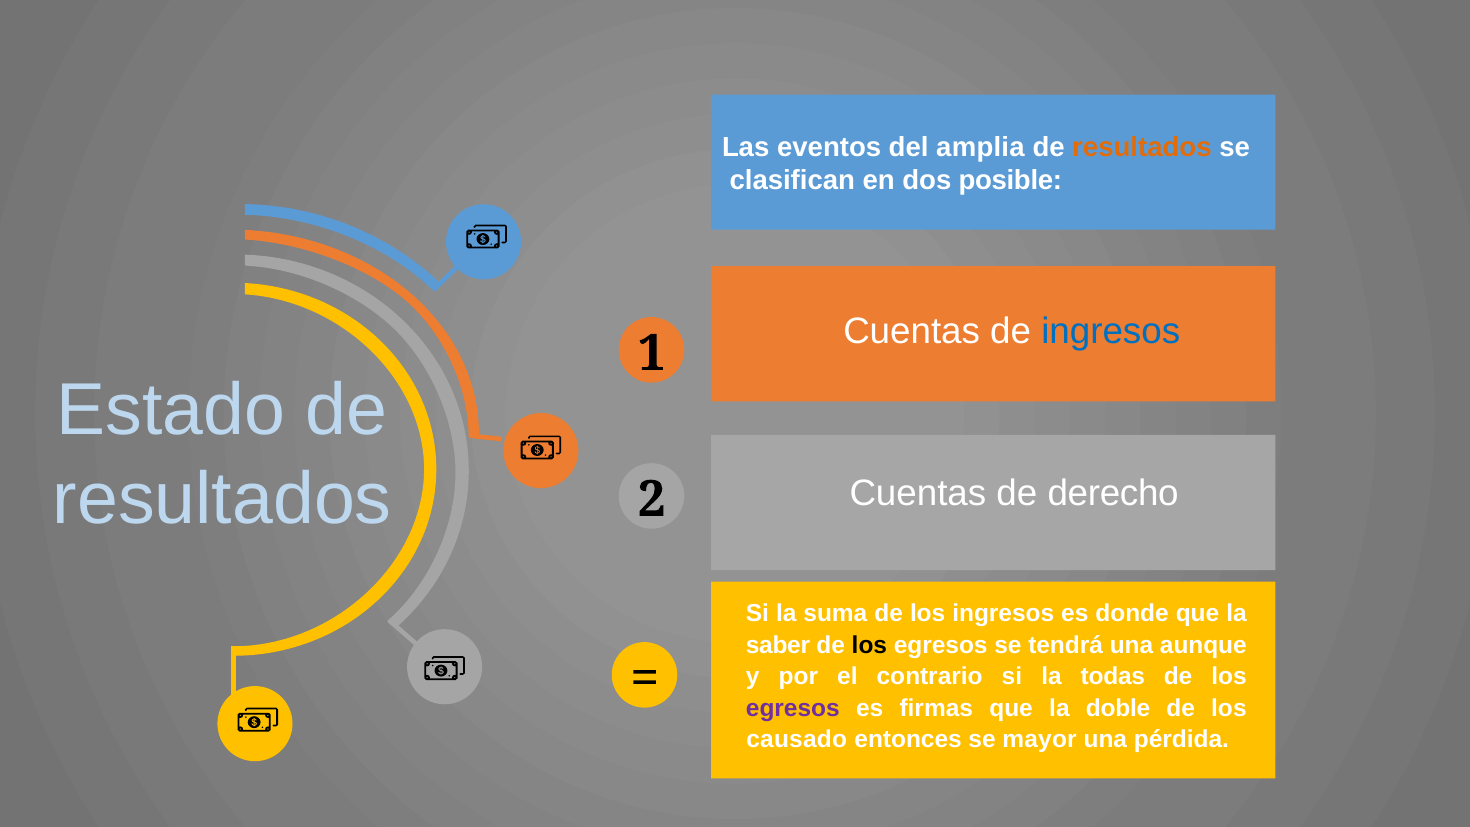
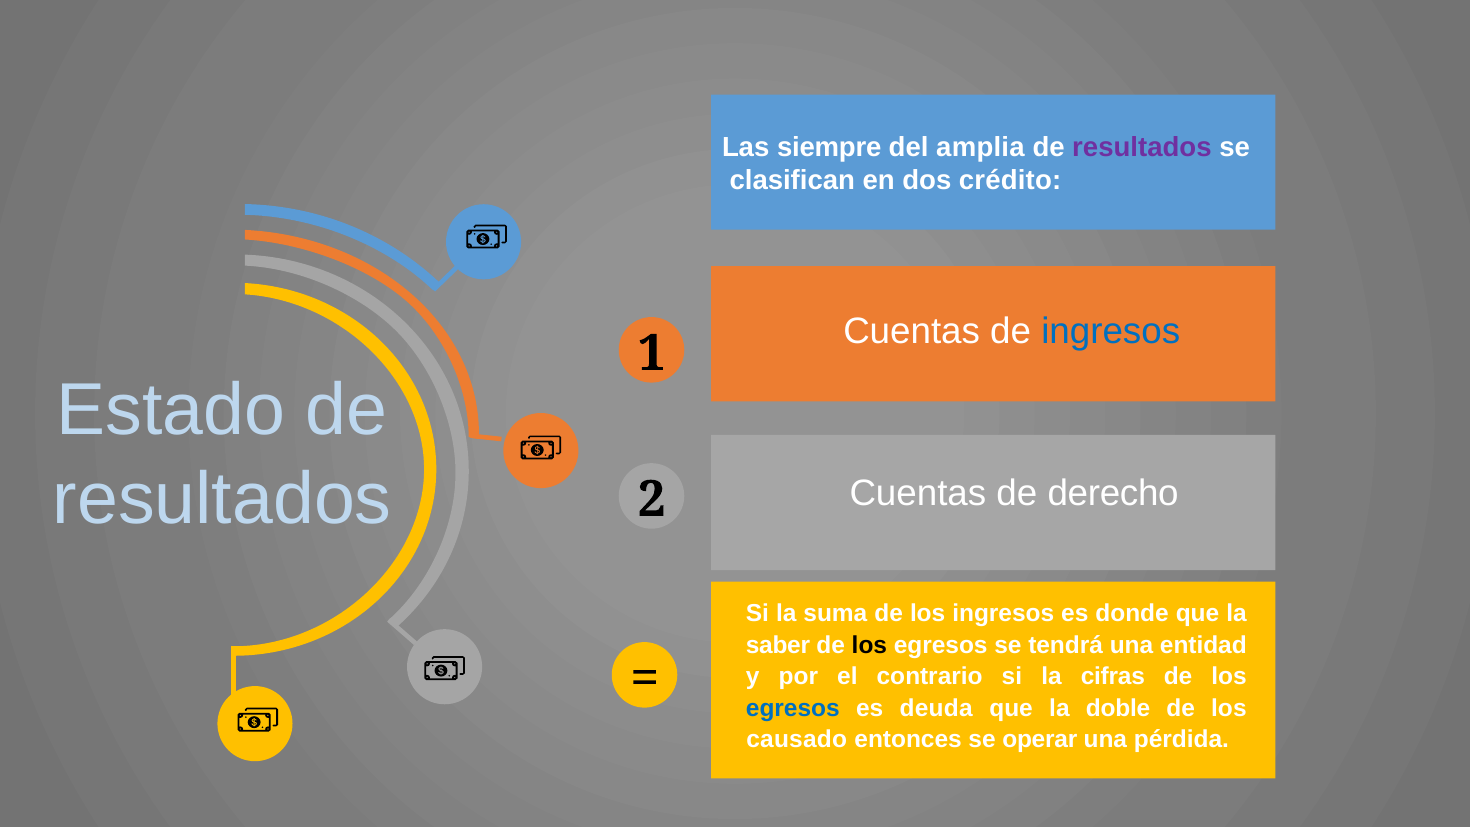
eventos: eventos -> siempre (829, 148)
resultados colour: orange -> purple (1142, 148)
posible: posible -> crédito (1010, 181)
aunque: aunque -> entidad (1203, 645)
todas: todas -> cifras (1113, 677)
egresos colour: purple -> blue (793, 708)
firmas: firmas -> deuda (936, 708)
mayor: mayor -> operar (1040, 739)
